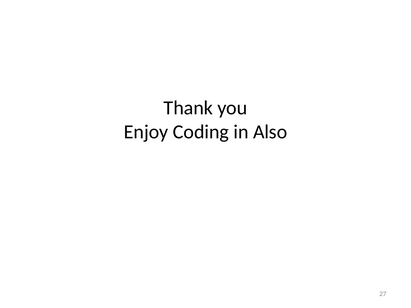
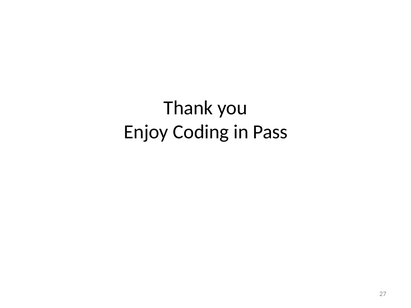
Also: Also -> Pass (270, 132)
